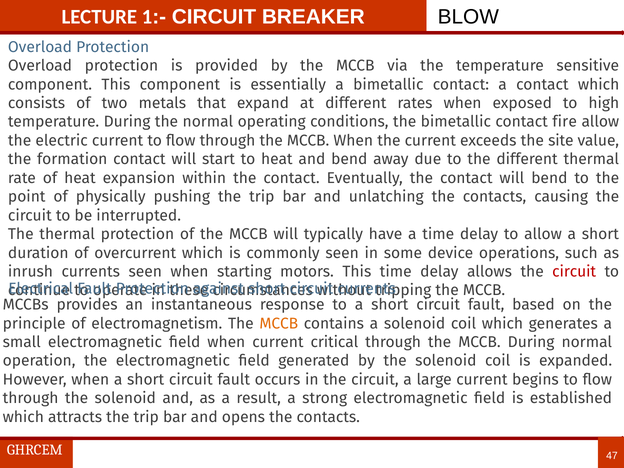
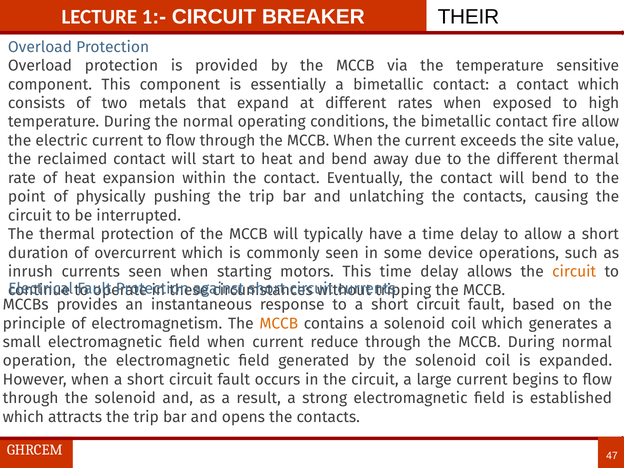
BLOW: BLOW -> THEIR (468, 17)
formation: formation -> reclaimed (72, 159)
circuit colour: red -> orange (574, 272)
critical: critical -> reduce (334, 342)
